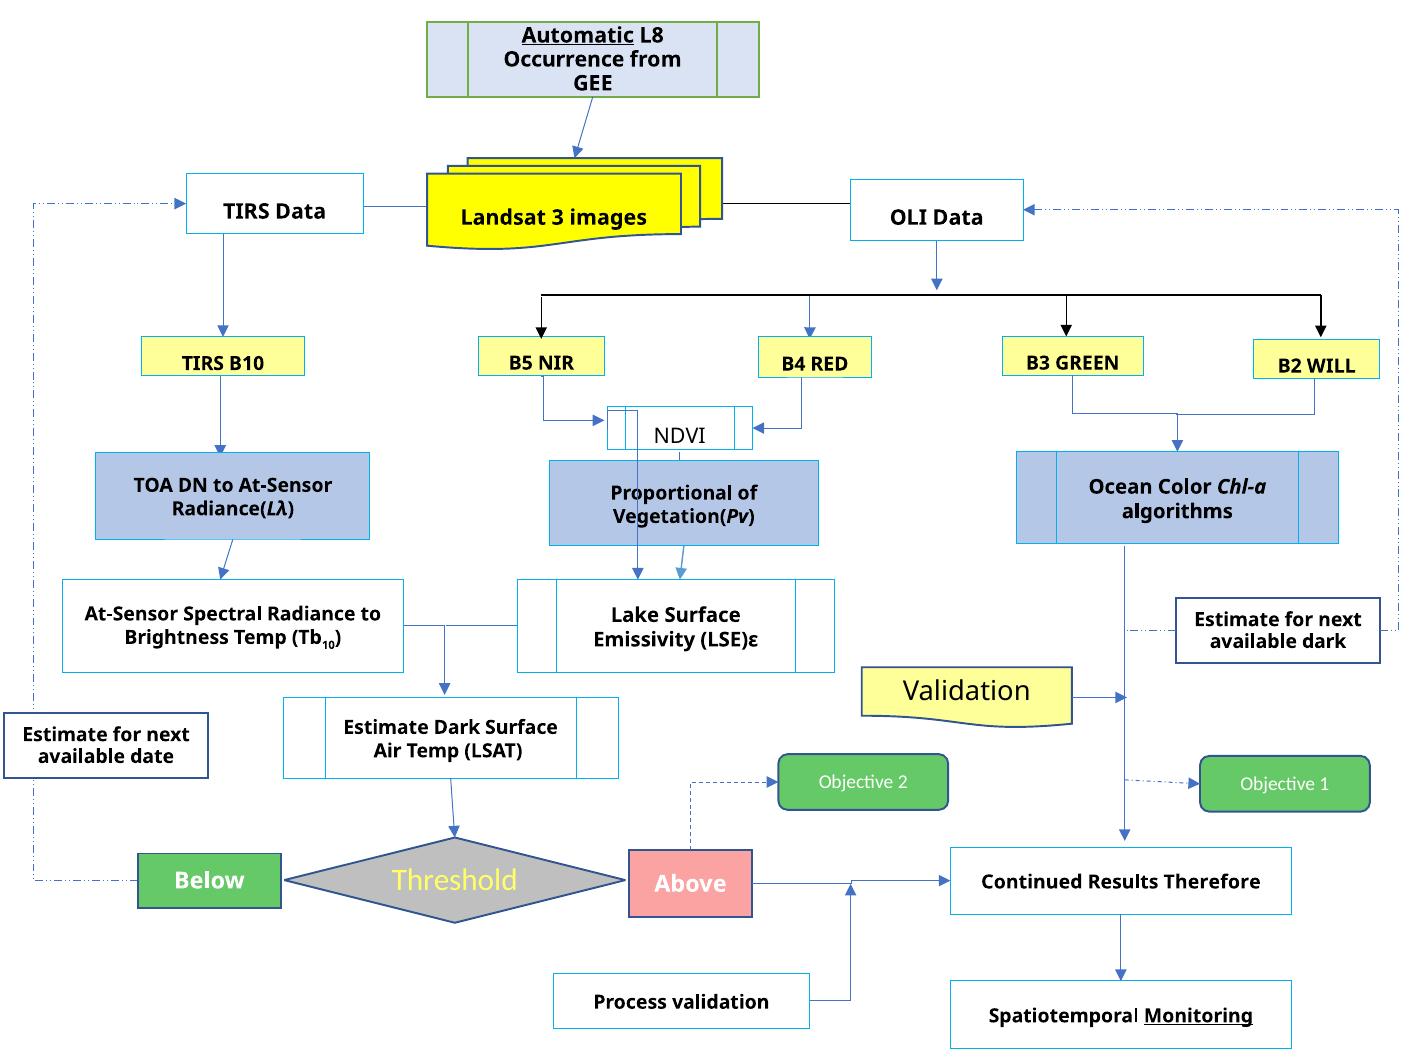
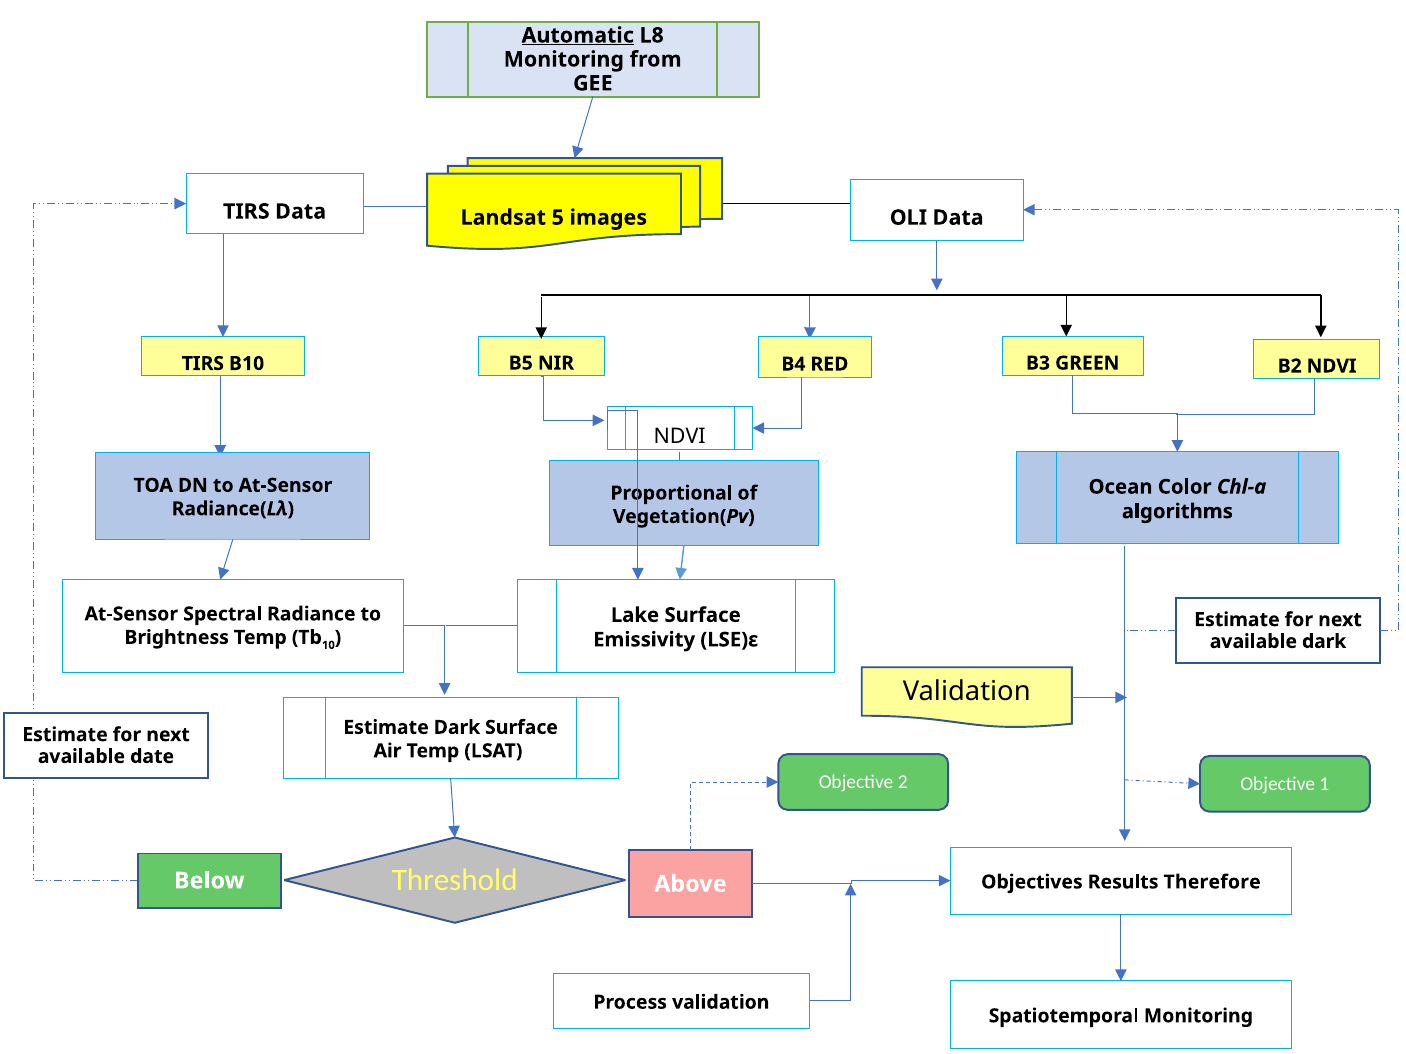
Occurrence: Occurrence -> Monitoring (564, 59)
3: 3 -> 5 (558, 218)
B2 WILL: WILL -> NDVI (1331, 366)
Continued: Continued -> Objectives (1032, 882)
Monitoring underline: present -> none (1198, 1016)
